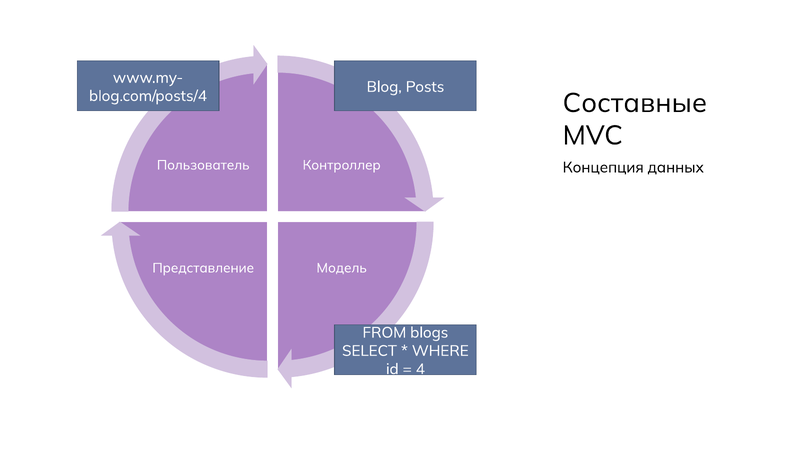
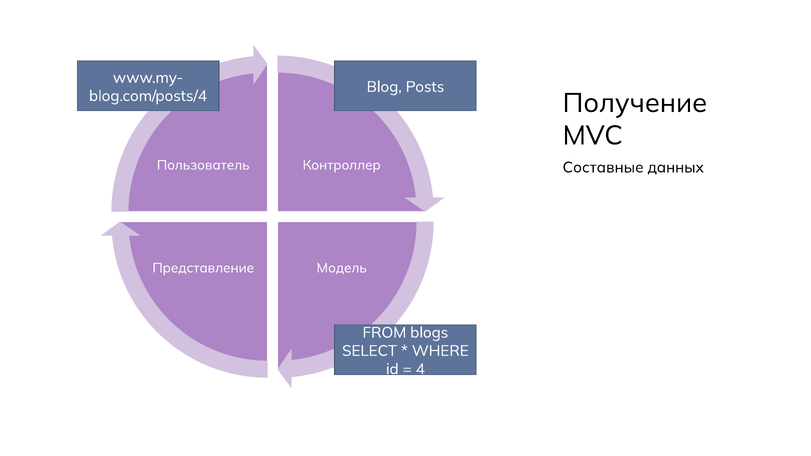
Составные: Составные -> Получение (635, 103)
Концепция: Концепция -> Составные (603, 167)
